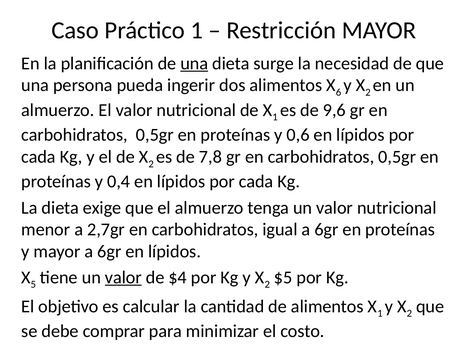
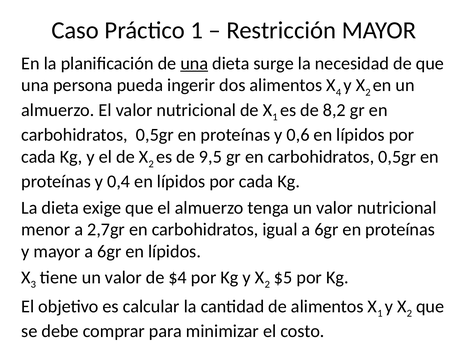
6: 6 -> 4 (339, 92)
9,6: 9,6 -> 8,2 (334, 110)
7,8: 7,8 -> 9,5 (210, 157)
5: 5 -> 3 (33, 284)
valor underline: present -> none (123, 277)
